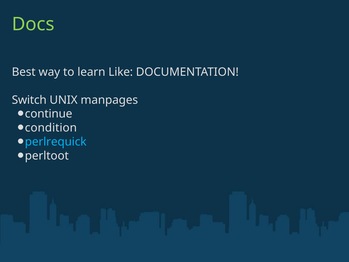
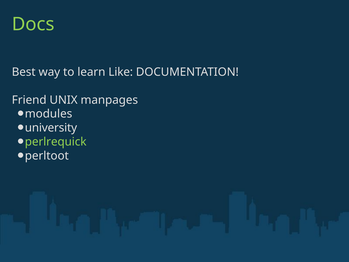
Switch: Switch -> Friend (29, 100)
continue: continue -> modules (49, 114)
condition: condition -> university (51, 128)
perlrequick colour: light blue -> light green (56, 142)
